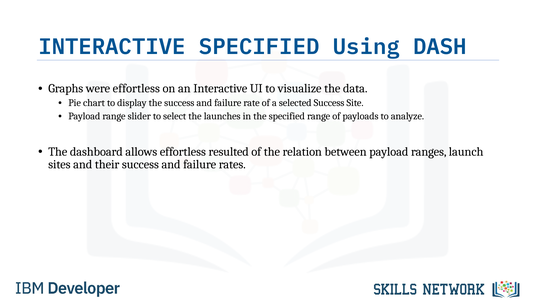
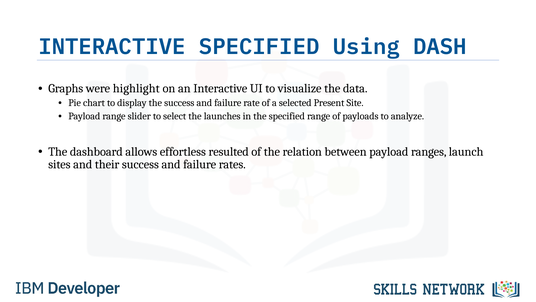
were effortless: effortless -> highlight (136, 88)
selected Success: Success -> Present (329, 103)
